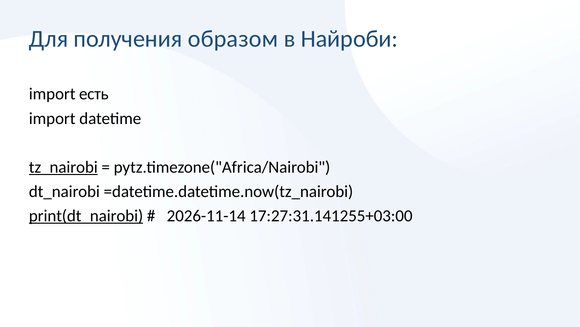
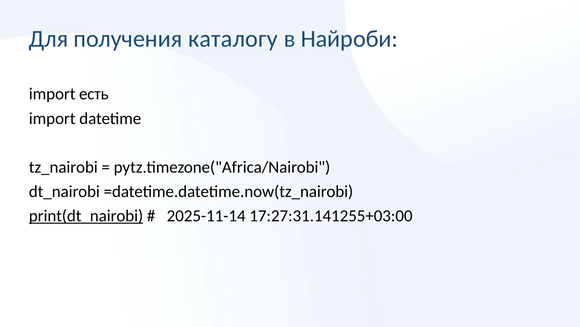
образом: образом -> каталогу (233, 39)
tz_nairobi underline: present -> none (63, 167)
2026-11-14: 2026-11-14 -> 2025-11-14 (206, 215)
